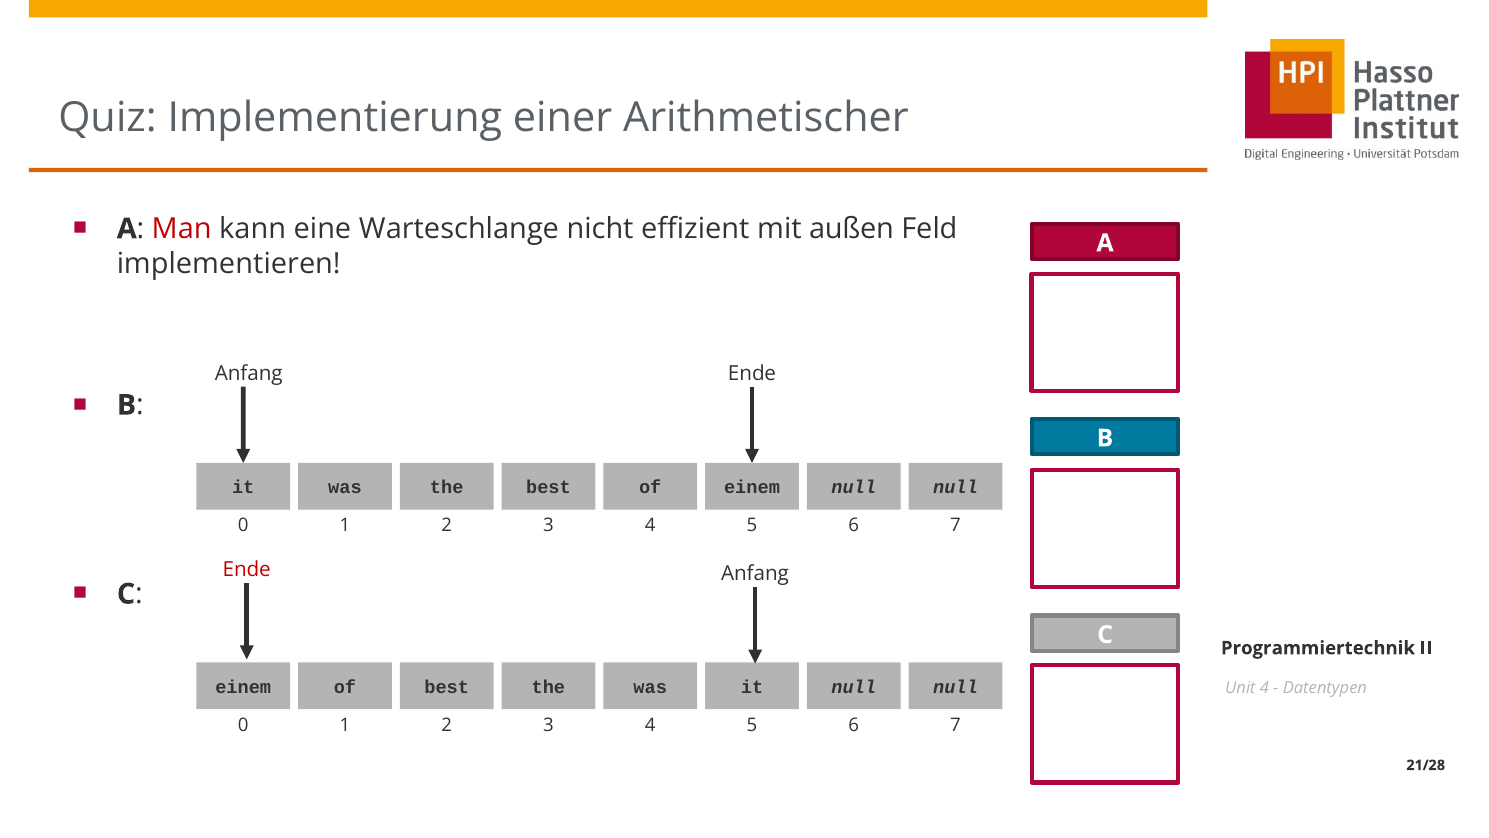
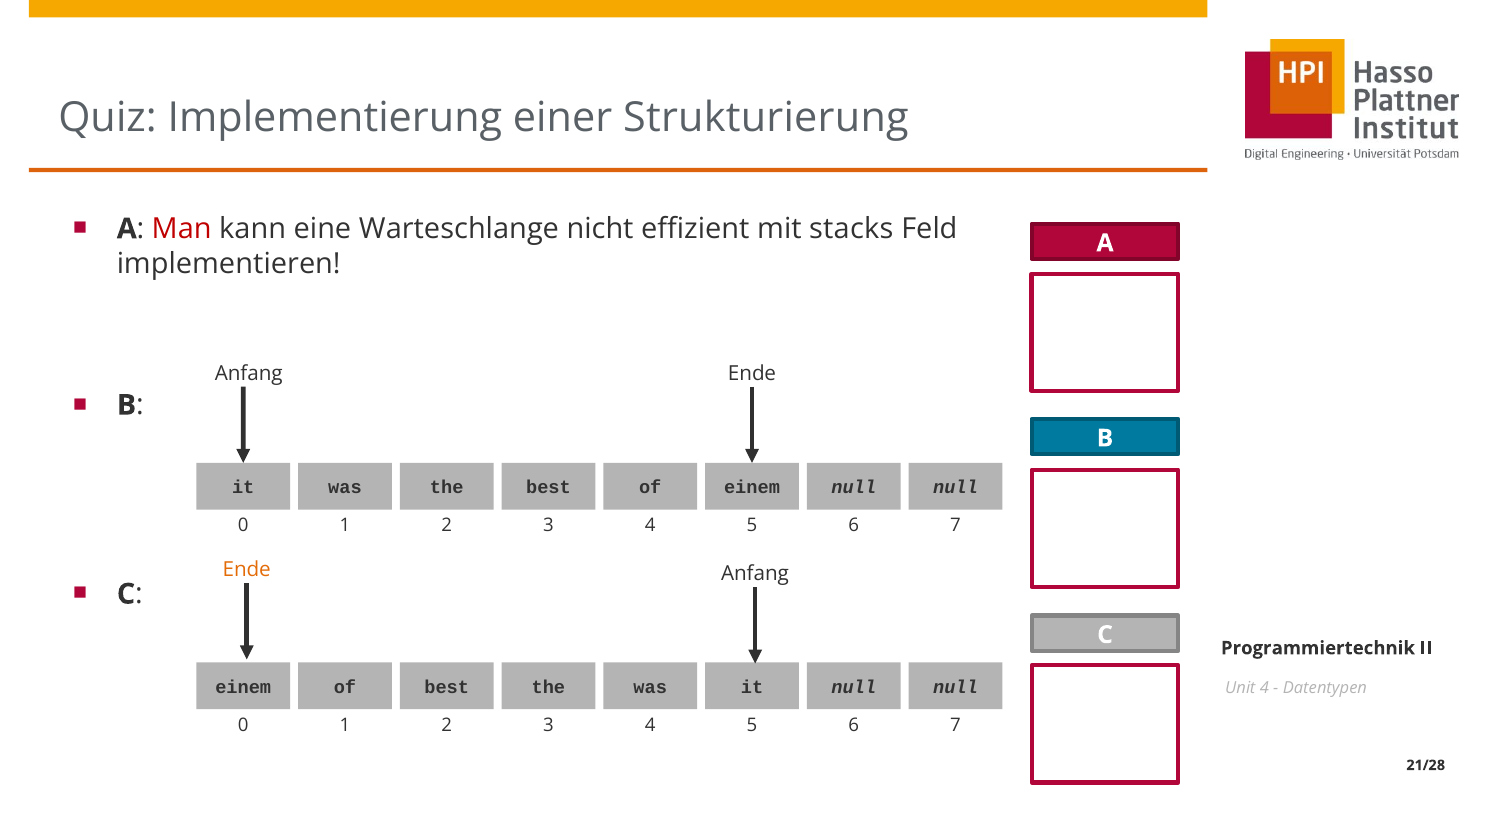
Arithmetischer: Arithmetischer -> Strukturierung (766, 117)
außen: außen -> stacks (851, 229)
Ende colour: red -> orange (247, 570)
